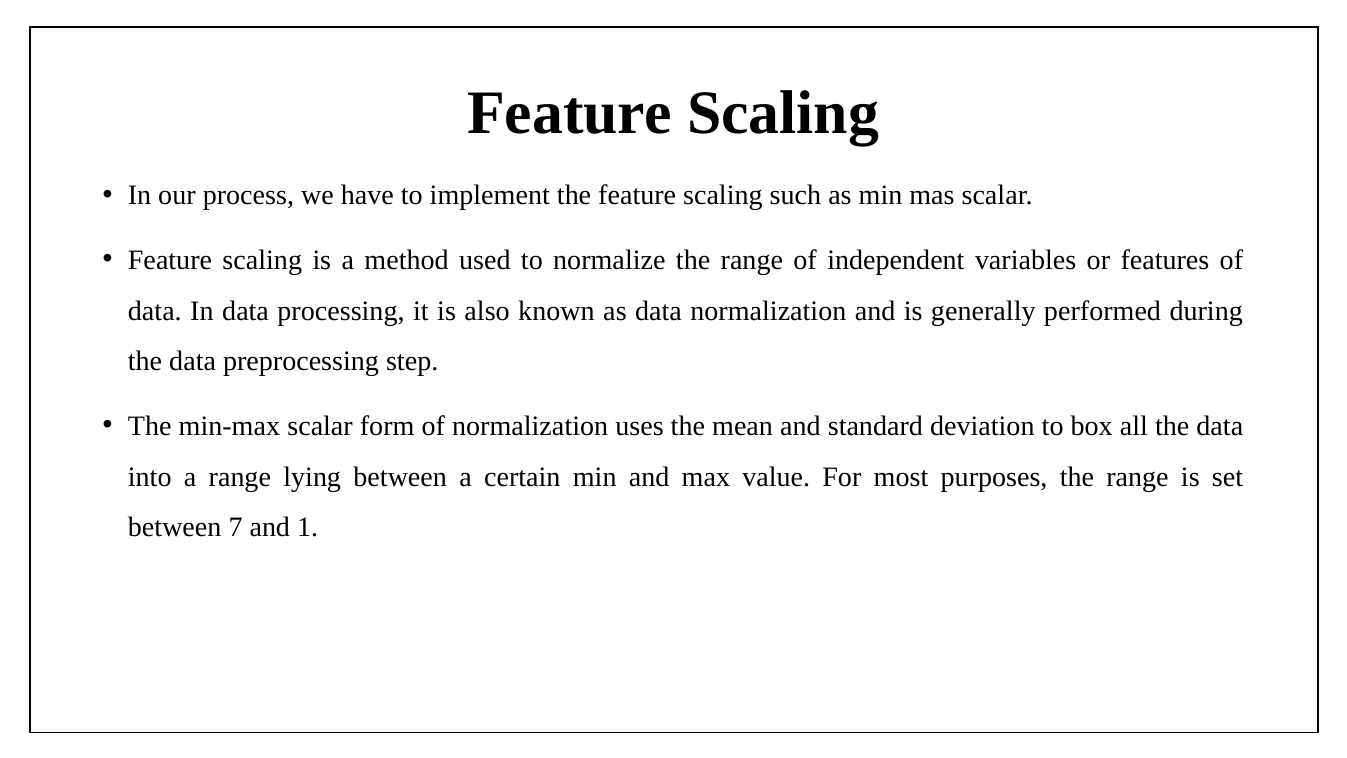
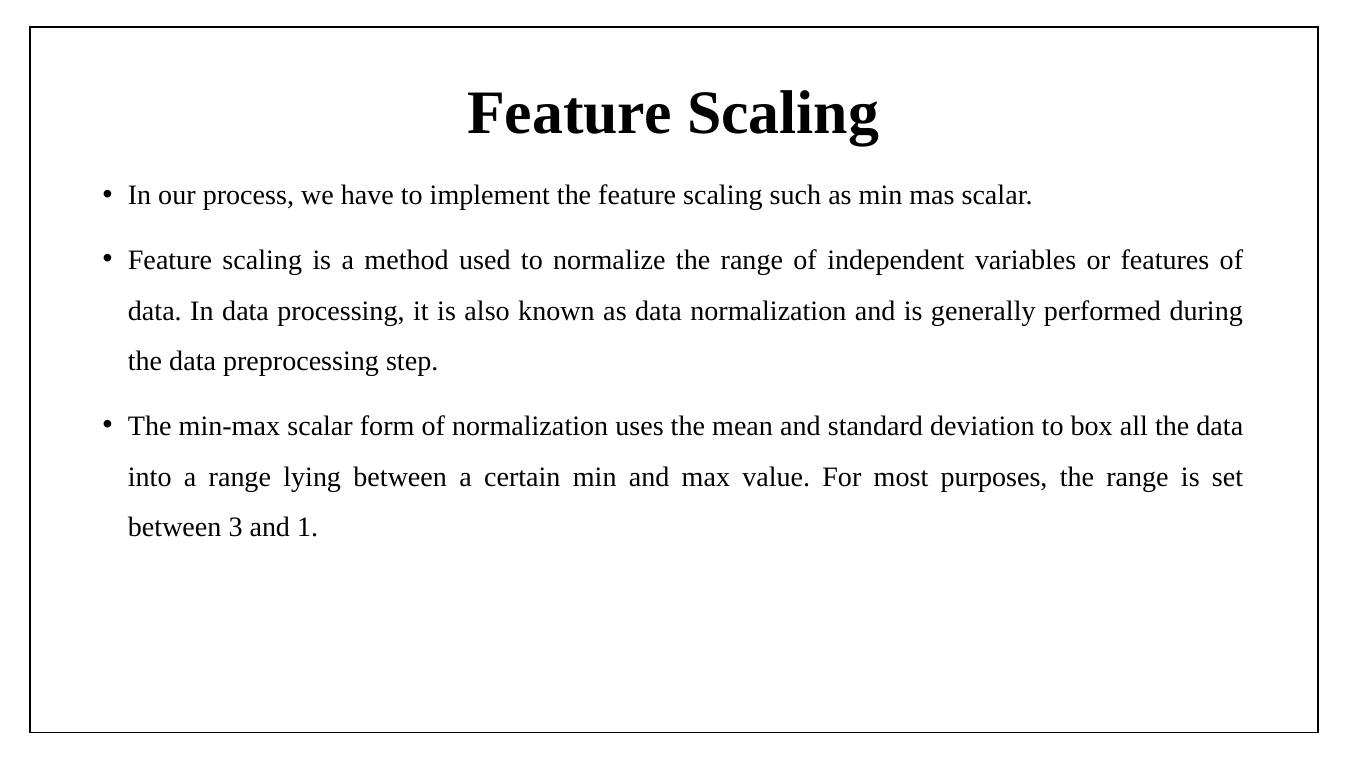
7: 7 -> 3 (236, 527)
